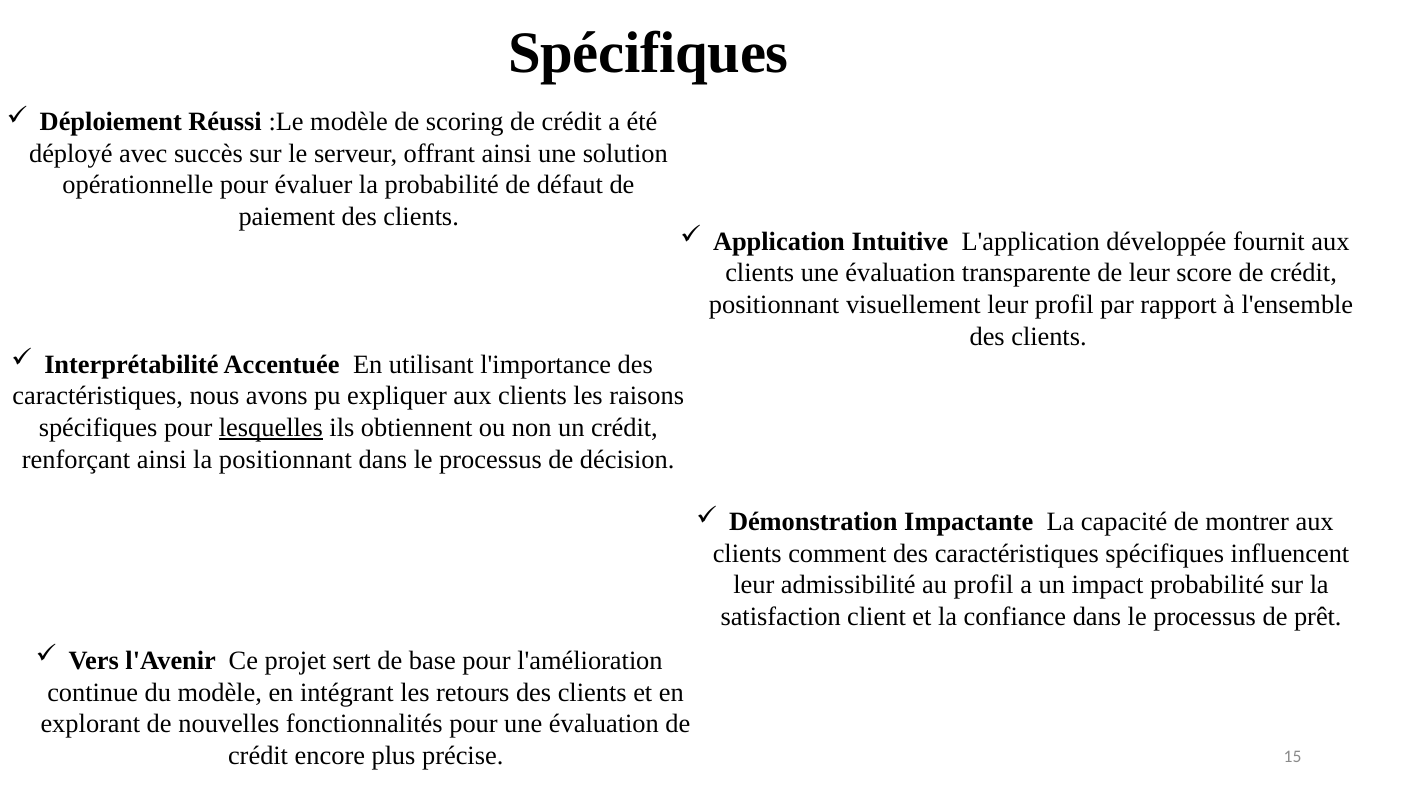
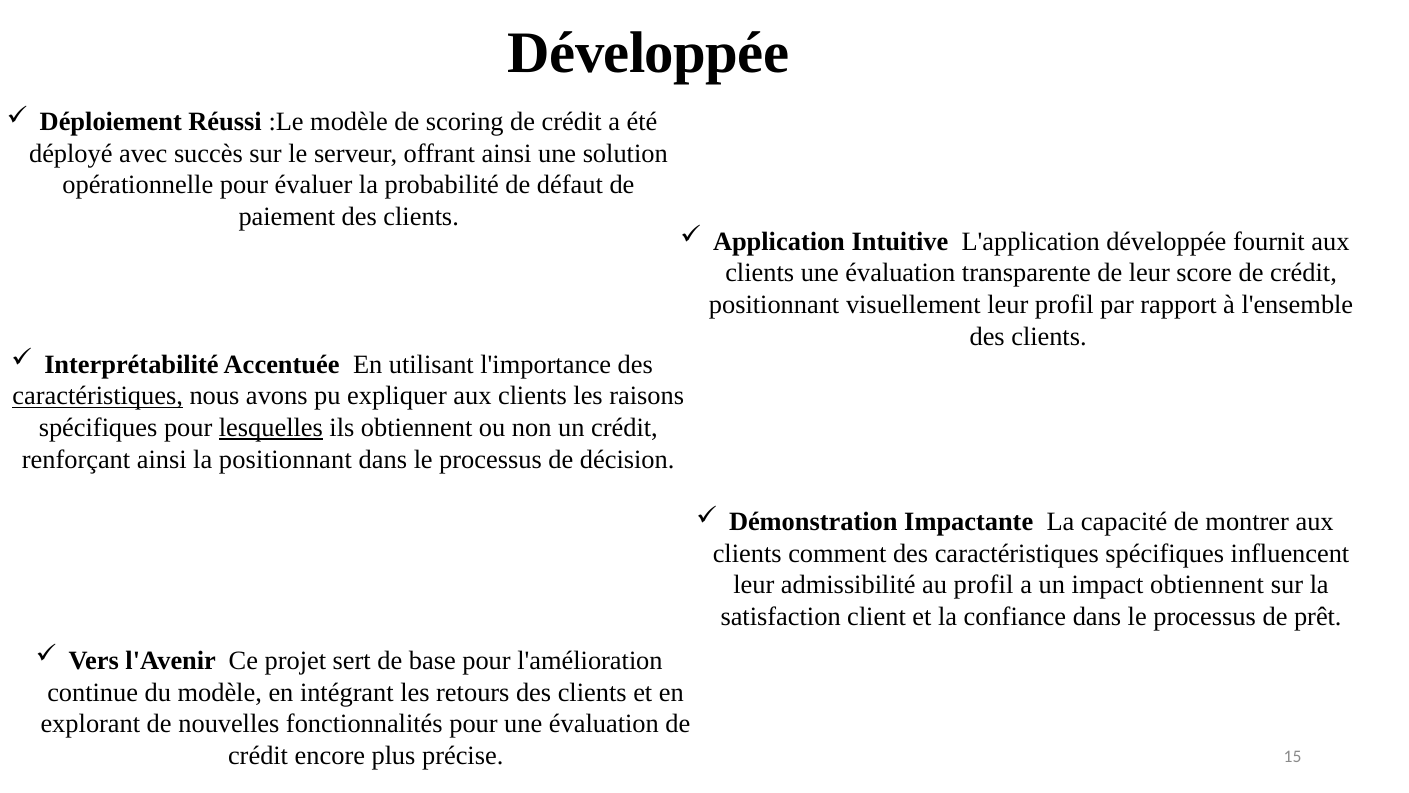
Spécifiques: Spécifiques -> Développée (649, 53)
caractéristiques underline: none -> present (98, 396)
impact probabilité: probabilité -> obtiennent (1207, 585)
